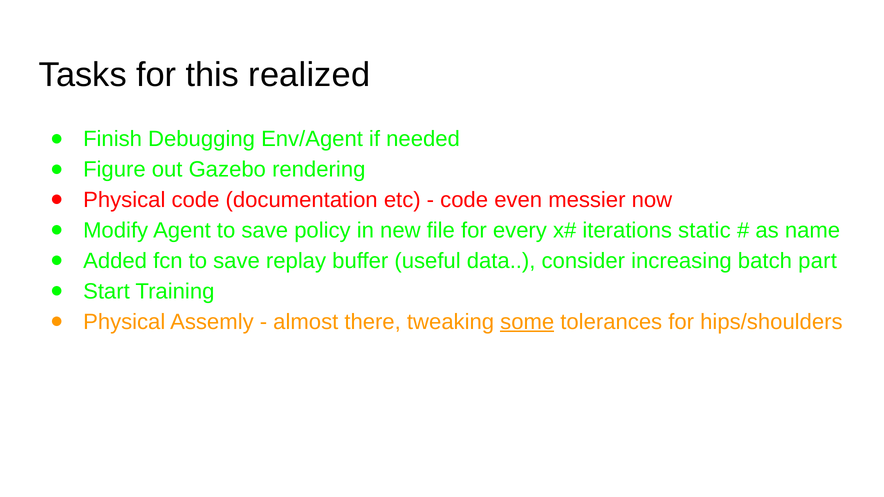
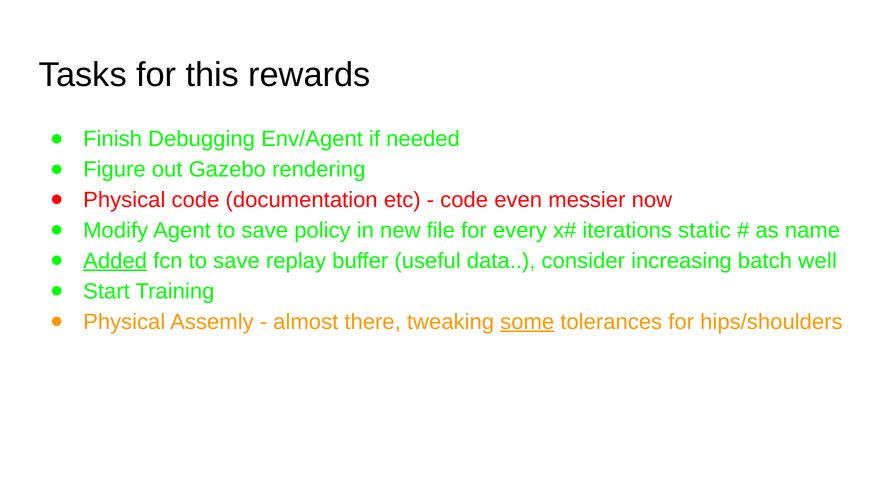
realized: realized -> rewards (309, 75)
Added underline: none -> present (115, 261)
part: part -> well (818, 261)
